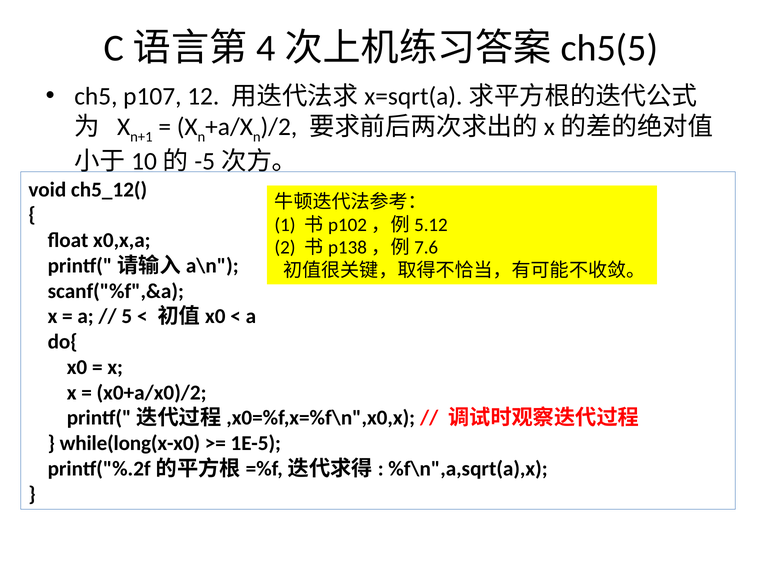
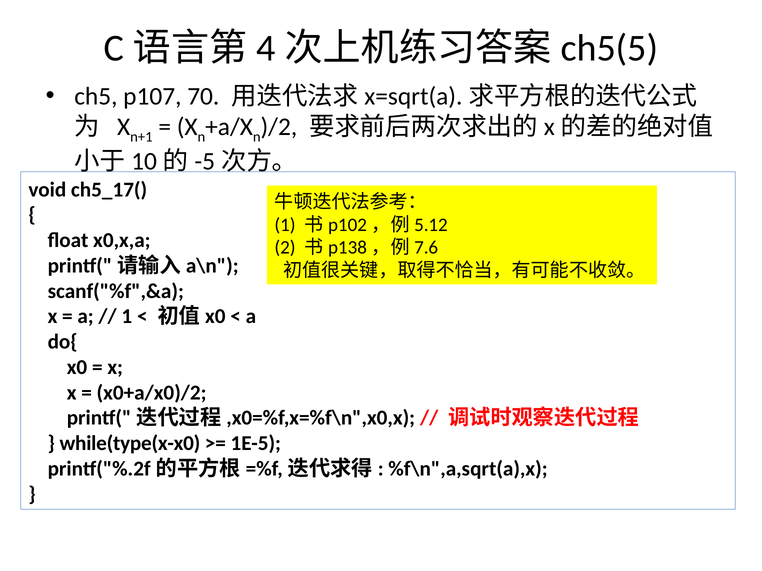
12: 12 -> 70 (203, 97)
ch5_12(: ch5_12( -> ch5_17( (109, 190)
5: 5 -> 1 (127, 317)
while(long(x-x0: while(long(x-x0 -> while(type(x-x0 (130, 444)
